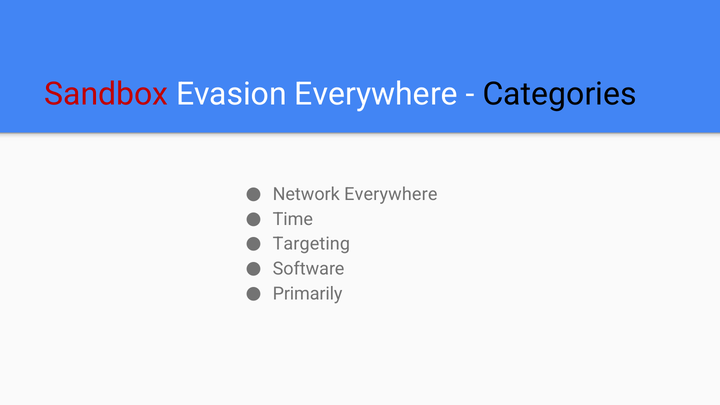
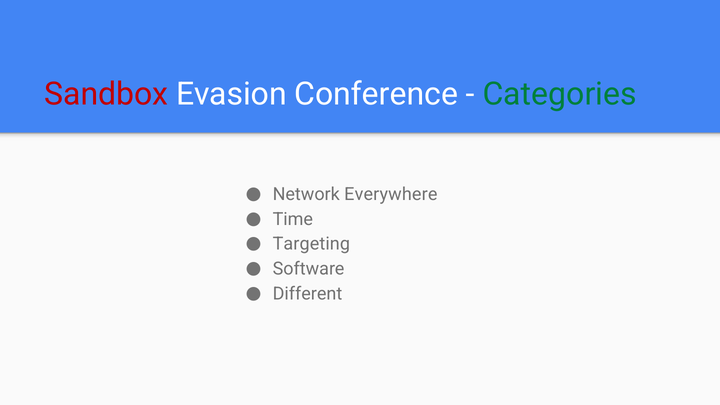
Evasion Everywhere: Everywhere -> Conference (376, 94)
Categories colour: black -> green (560, 94)
Primarily: Primarily -> Different (307, 294)
